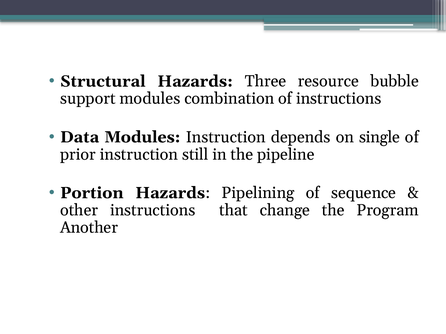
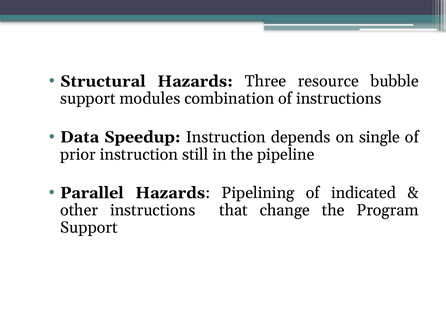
Data Modules: Modules -> Speedup (142, 137)
Portion: Portion -> Parallel (92, 193)
sequence: sequence -> indicated (364, 193)
Another: Another -> Support (89, 228)
